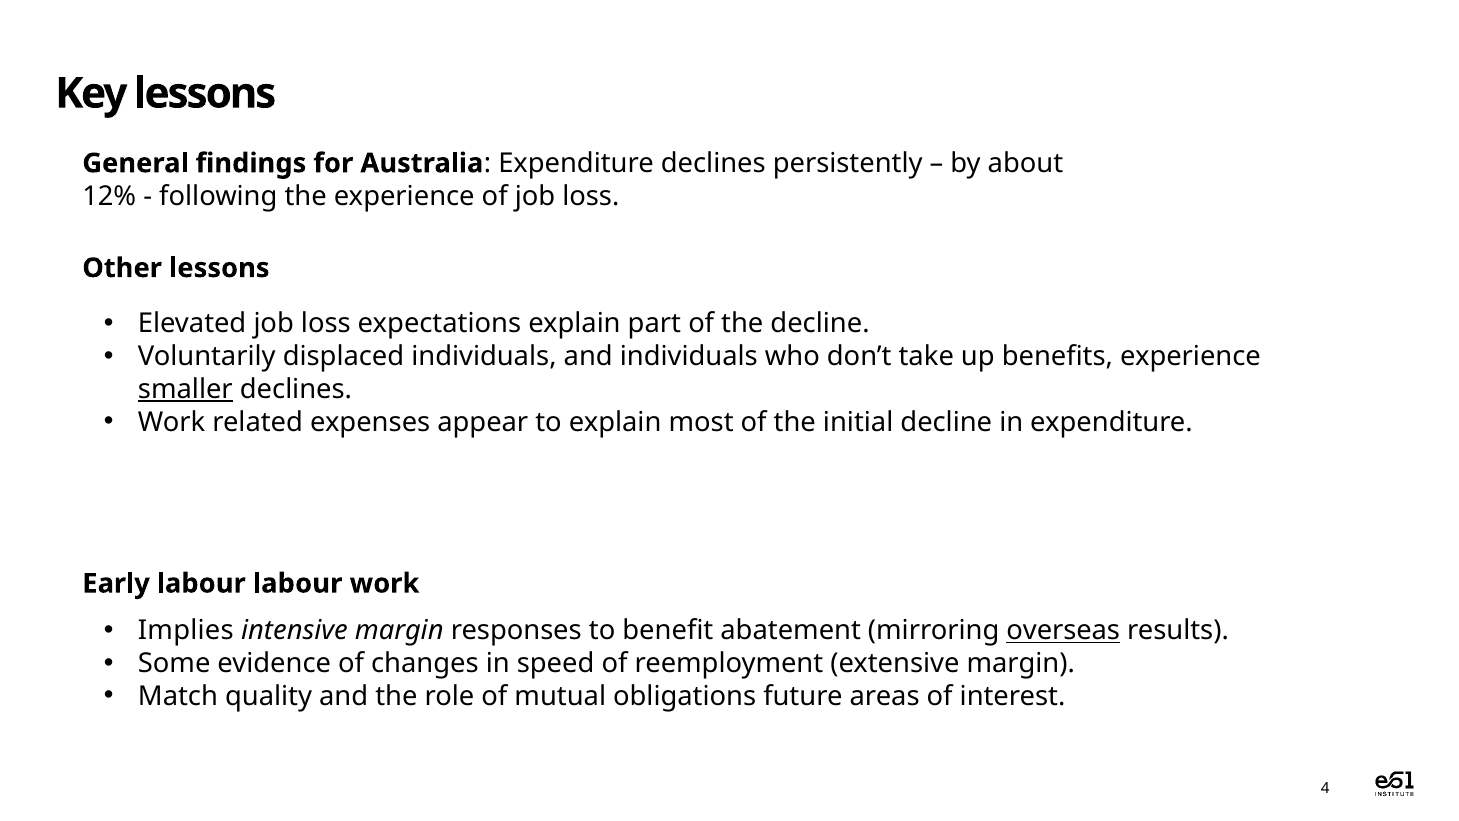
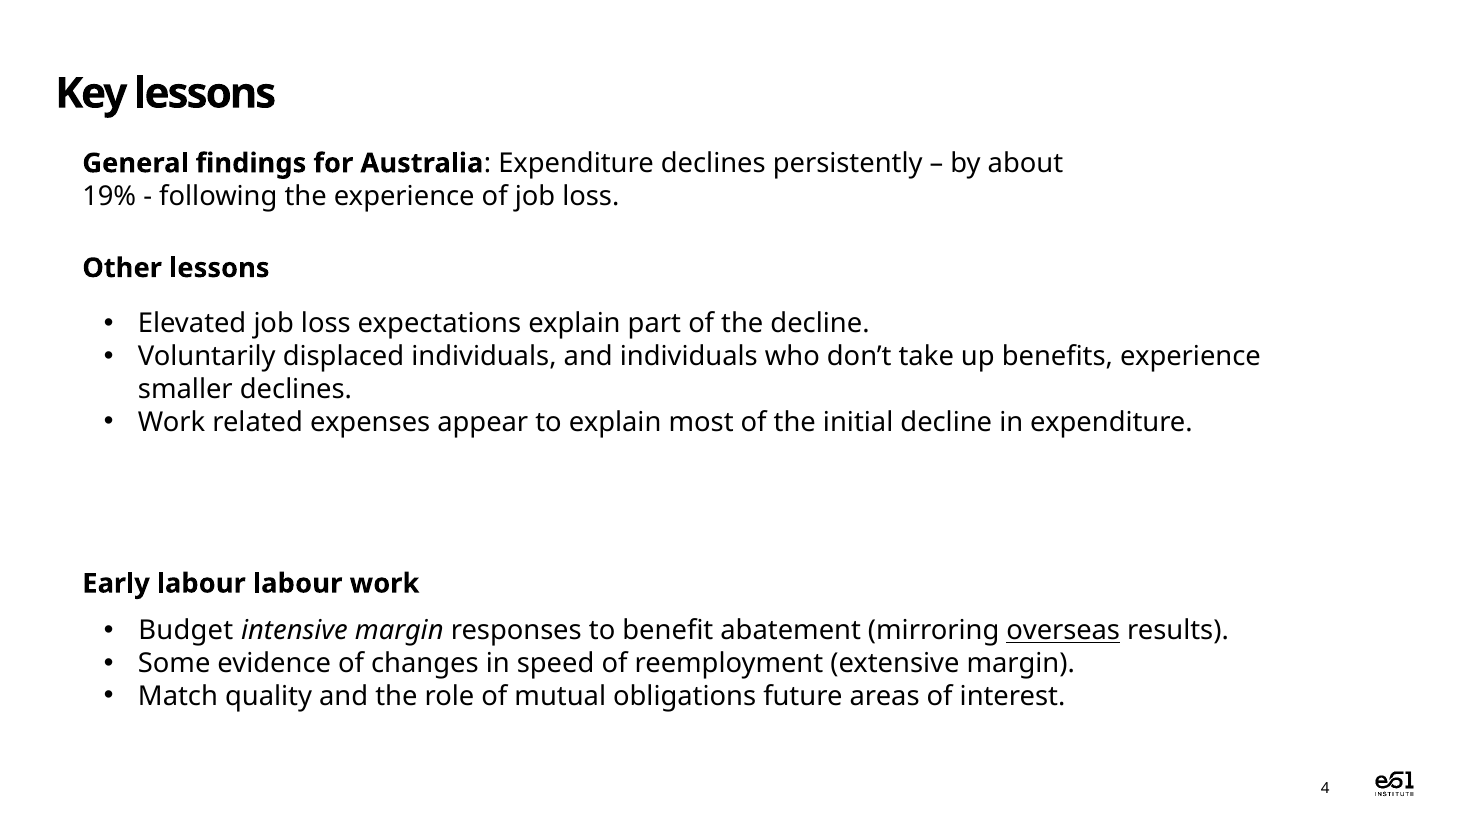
12%: 12% -> 19% (109, 196)
smaller underline: present -> none (185, 389)
Implies: Implies -> Budget (186, 630)
